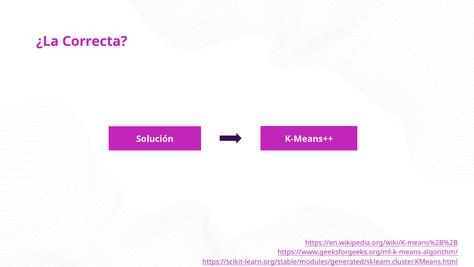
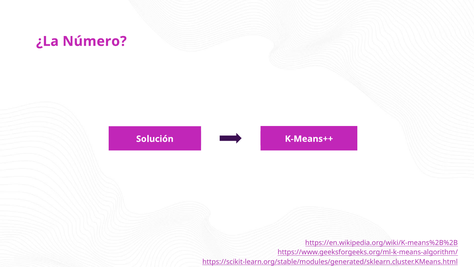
Correcta: Correcta -> Número (95, 41)
